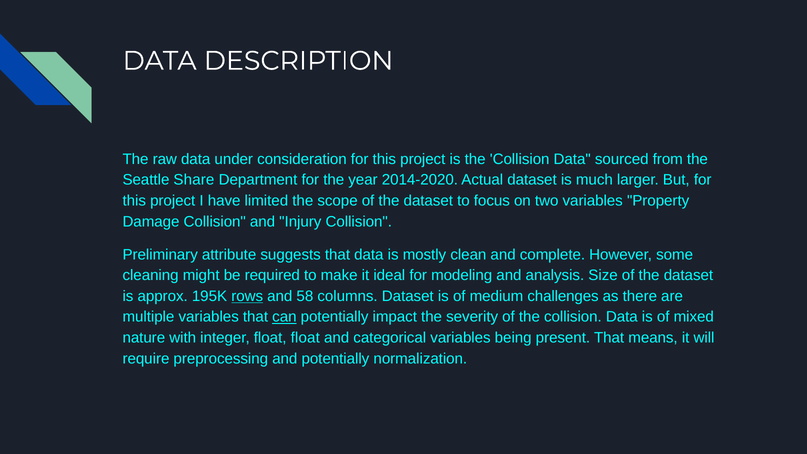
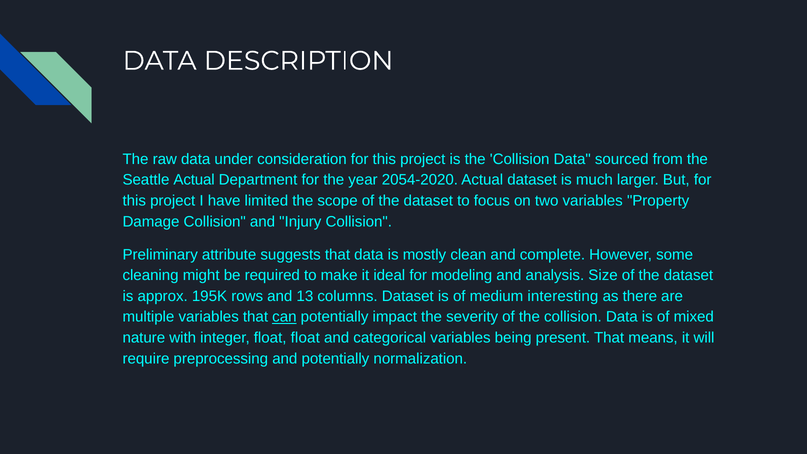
Seattle Share: Share -> Actual (194, 180)
2014-2020: 2014-2020 -> 2054-2020 (420, 180)
rows underline: present -> none (247, 296)
58: 58 -> 13 (305, 296)
challenges: challenges -> interesting (563, 296)
